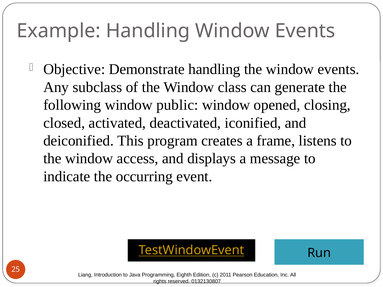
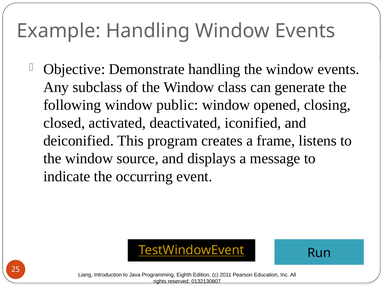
access: access -> source (138, 159)
